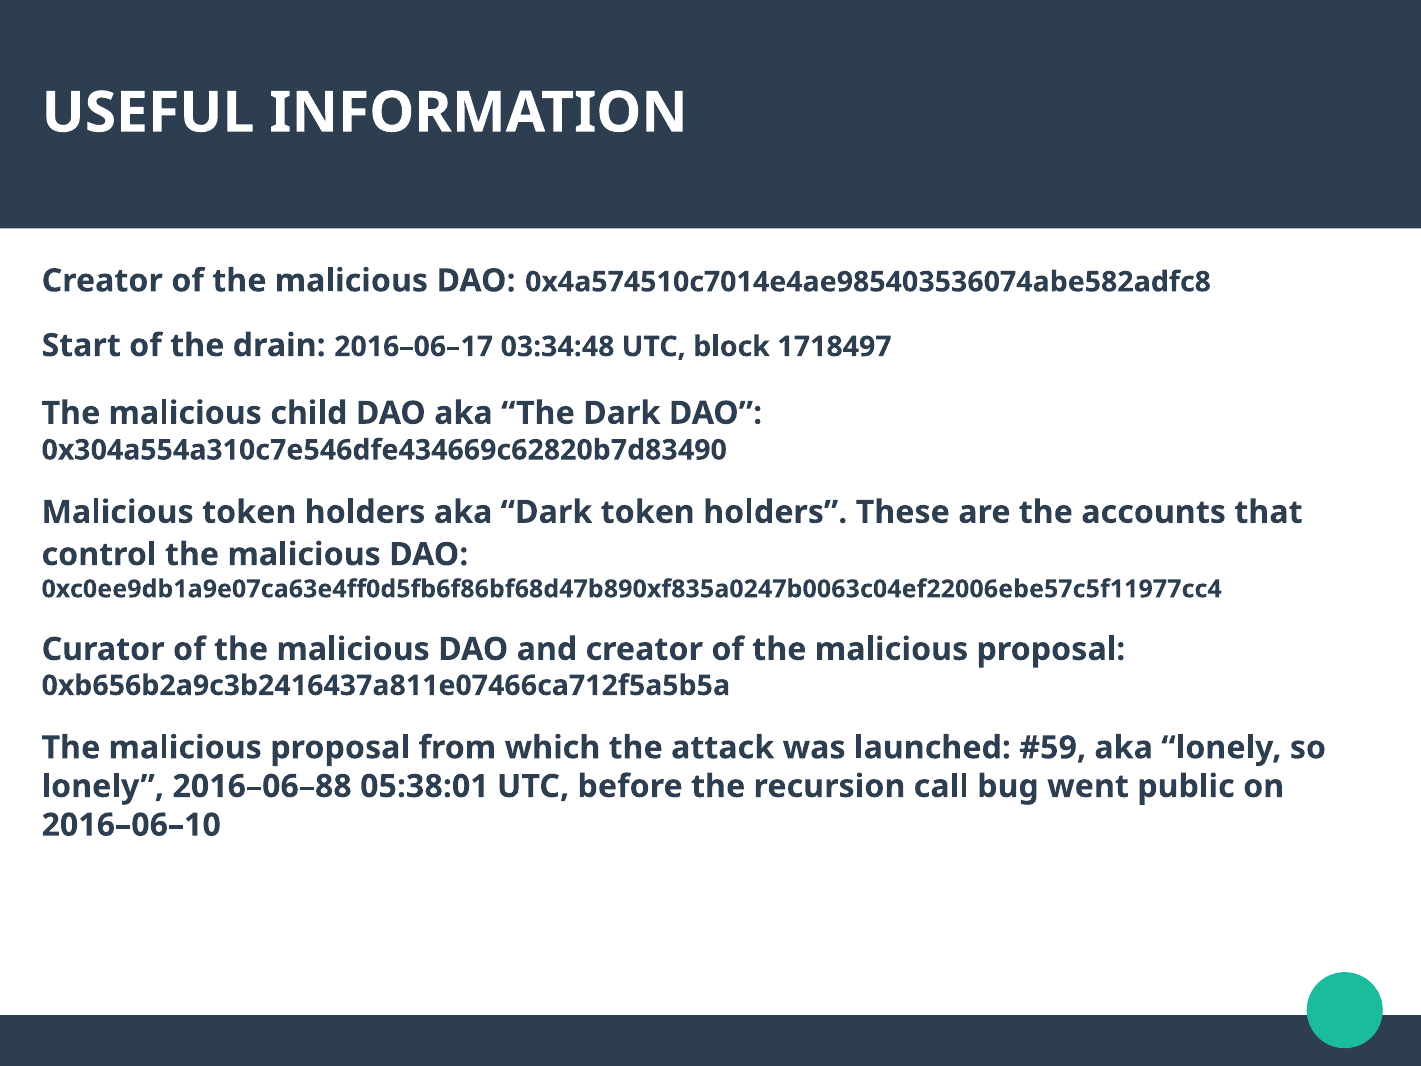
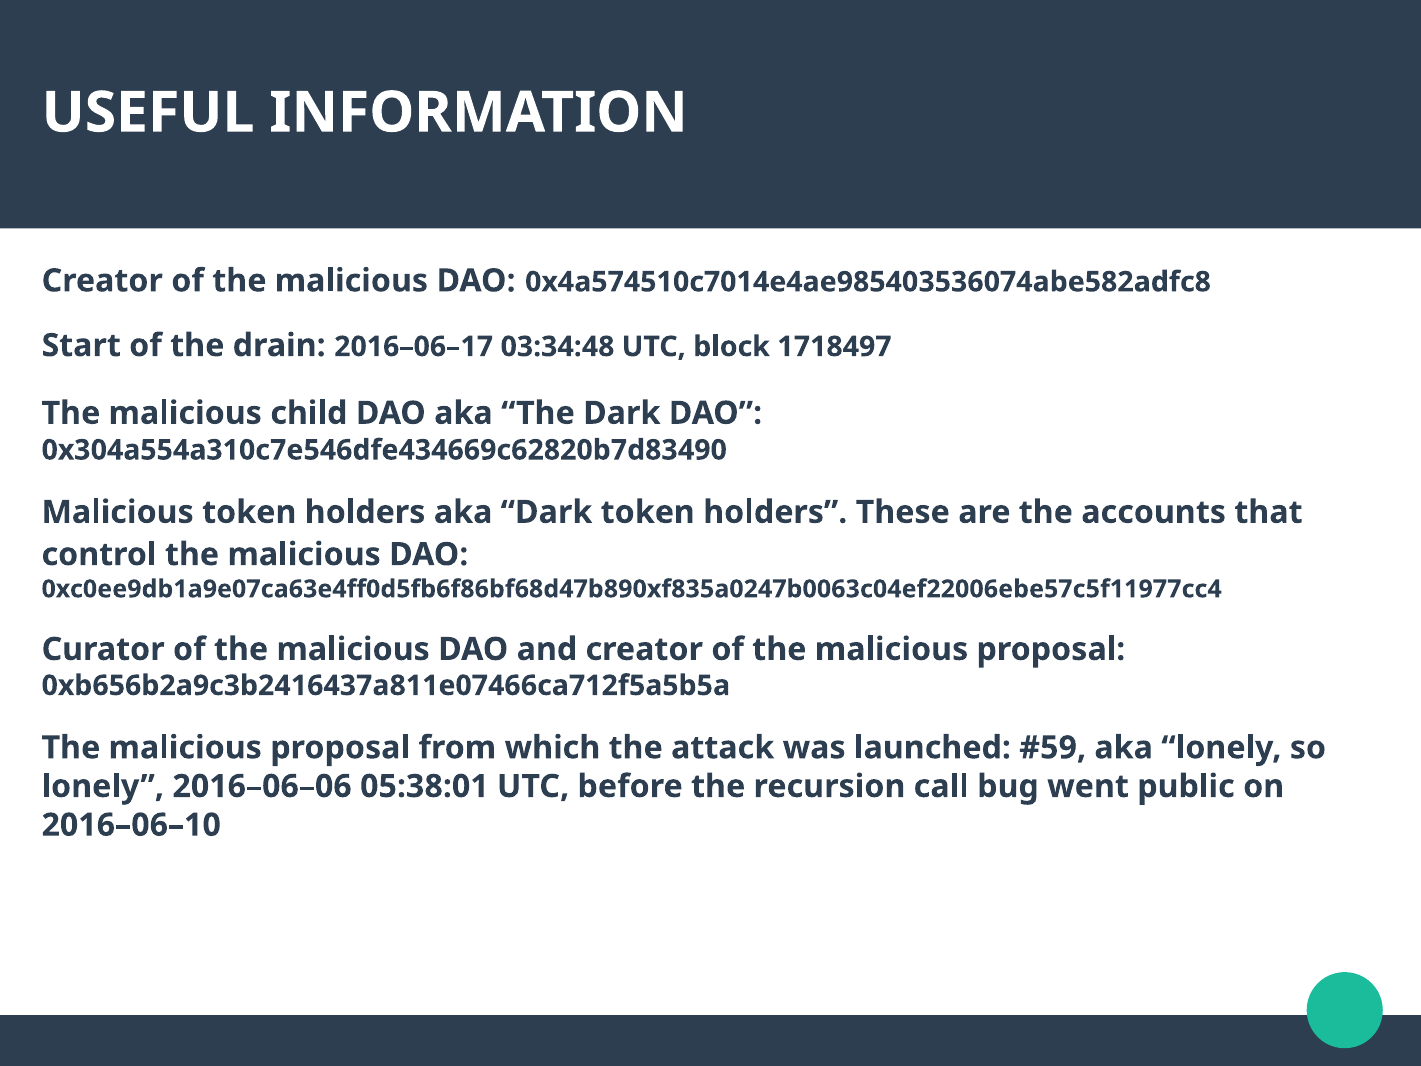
2016–06–88: 2016–06–88 -> 2016–06–06 (262, 786)
